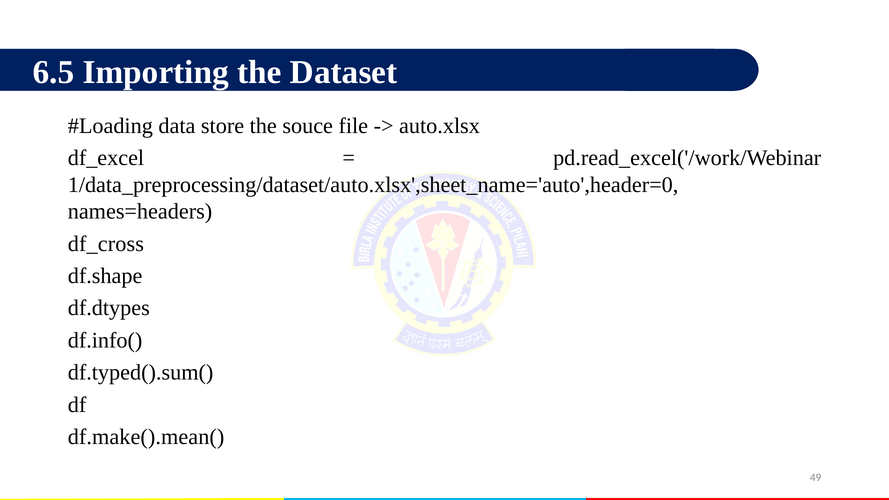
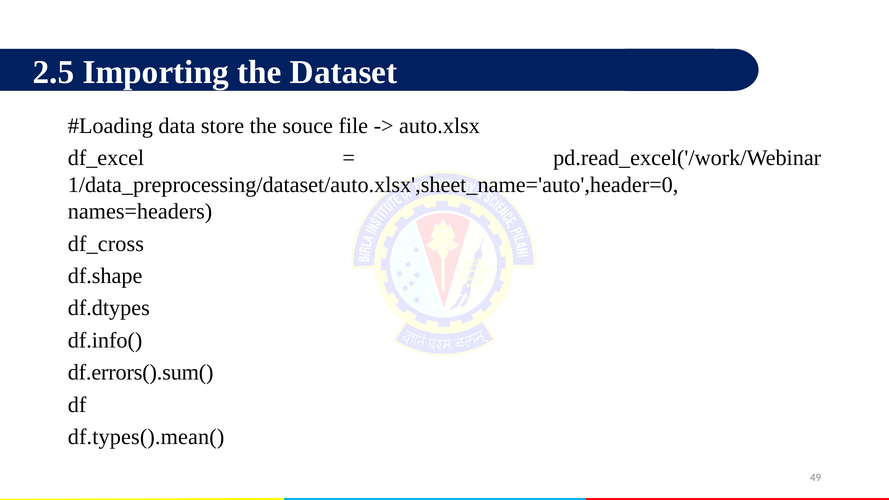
6.5: 6.5 -> 2.5 (54, 72)
df.typed().sum(: df.typed().sum( -> df.errors().sum( (141, 373)
df.make().mean(: df.make().mean( -> df.types().mean( (146, 437)
